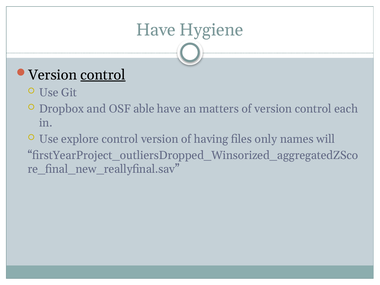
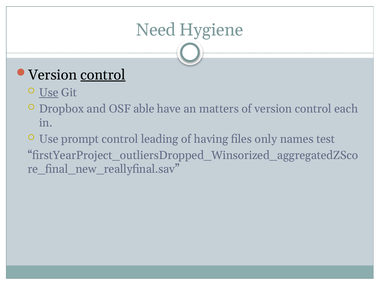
Have: Have -> Need (156, 30)
Use underline: none -> present (49, 93)
explore: explore -> prompt (80, 139)
control version: version -> leading (160, 139)
will: will -> test (326, 139)
